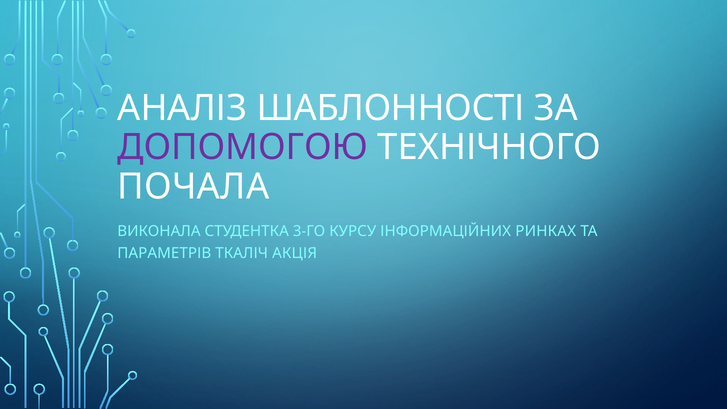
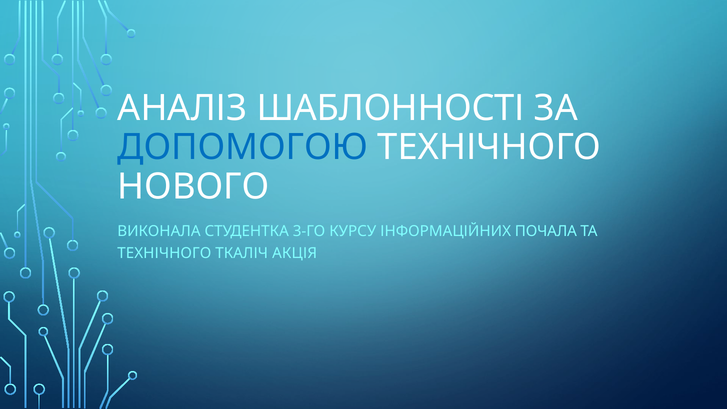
ДОПОМОГОЮ colour: purple -> blue (243, 147)
ПОЧАЛА: ПОЧАЛА -> НОВОГО (193, 187)
РИНКАХ: РИНКАХ -> ПОЧАЛА (546, 231)
ПАРАМЕТРІВ: ПАРАМЕТРІВ -> ТЕХНІЧНОГО (164, 253)
